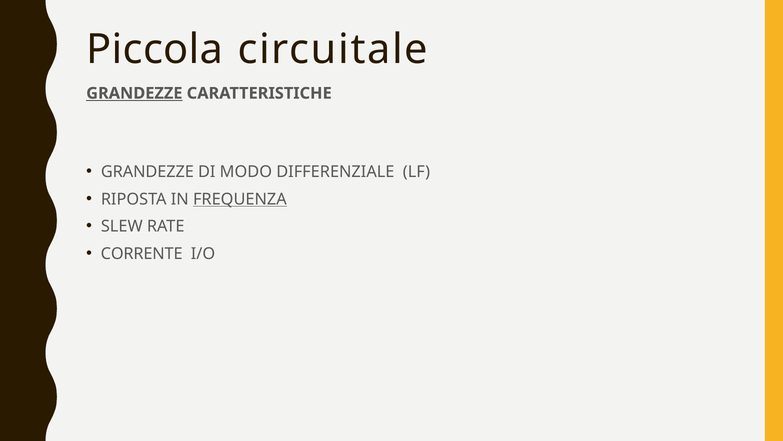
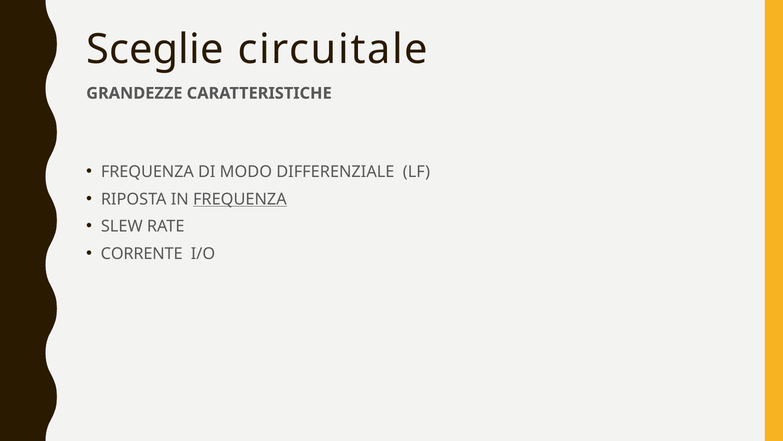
Piccola: Piccola -> Sceglie (155, 50)
GRANDEZZE underline: present -> none (134, 93)
GRANDEZZE: GRANDEZZE -> FREQUENZA (147, 172)
